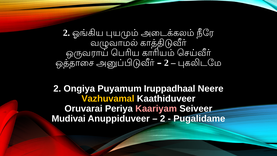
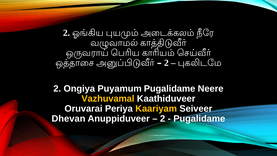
Puyamum Iruppadhaal: Iruppadhaal -> Pugalidame (170, 88)
Kaariyam colour: pink -> yellow (156, 108)
Mudivai: Mudivai -> Dhevan (68, 118)
